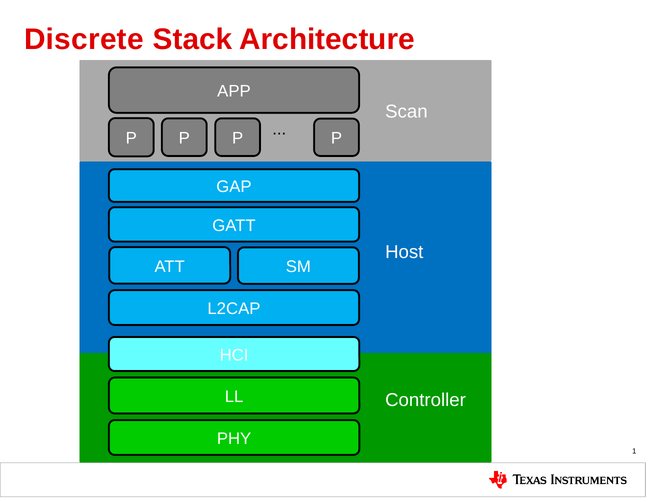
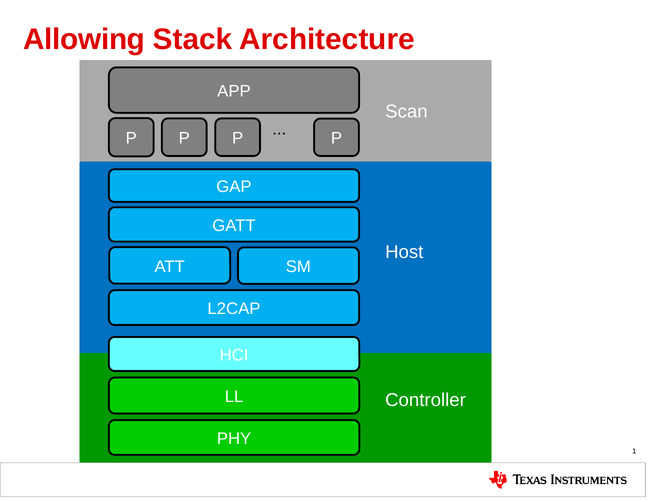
Discrete: Discrete -> Allowing (84, 40)
